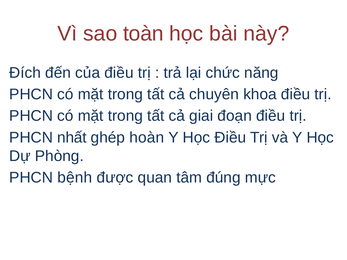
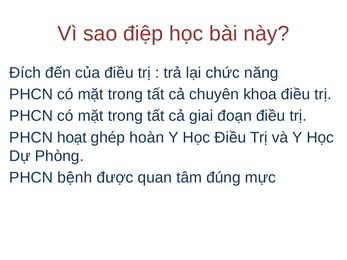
toàn: toàn -> điệp (143, 34)
nhất: nhất -> hoạt (72, 138)
